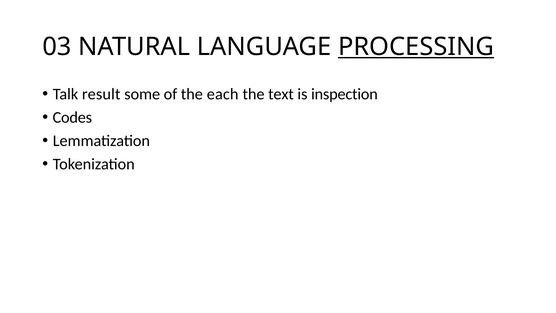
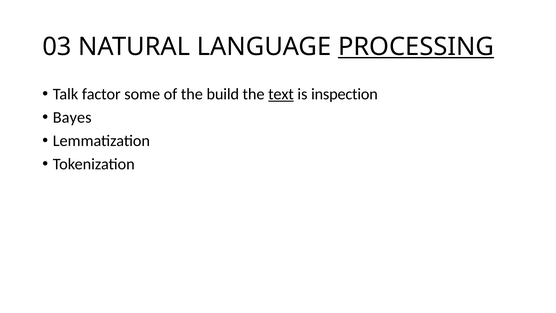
result: result -> factor (101, 94)
each: each -> build (223, 94)
text underline: none -> present (281, 94)
Codes: Codes -> Bayes (72, 117)
